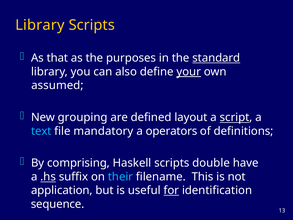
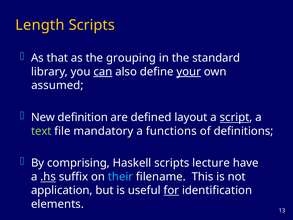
Library: Library -> Length (40, 25)
purposes: purposes -> grouping (131, 58)
standard underline: present -> none (216, 58)
can underline: none -> present (103, 72)
grouping: grouping -> definition (83, 117)
text colour: light blue -> light green (41, 131)
operators: operators -> functions (171, 131)
double: double -> lecture (211, 163)
sequence: sequence -> elements (57, 204)
